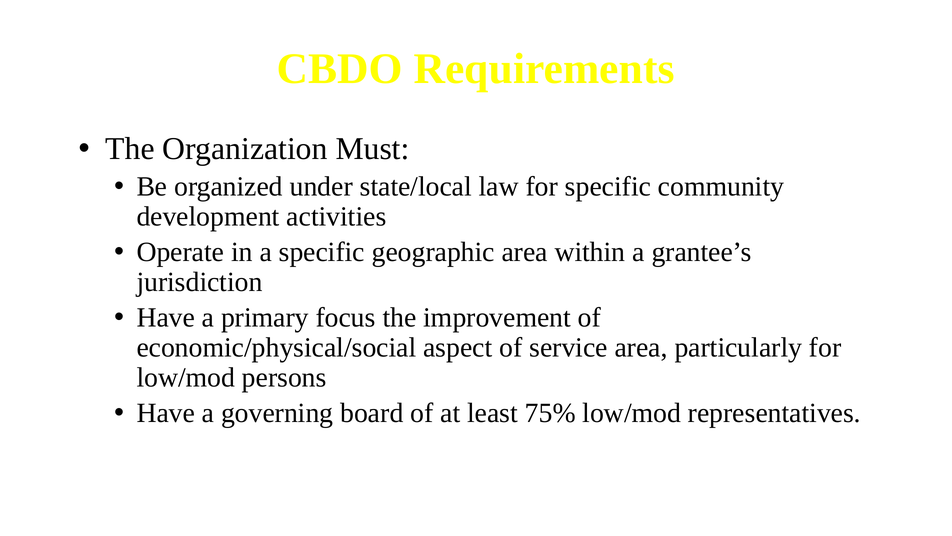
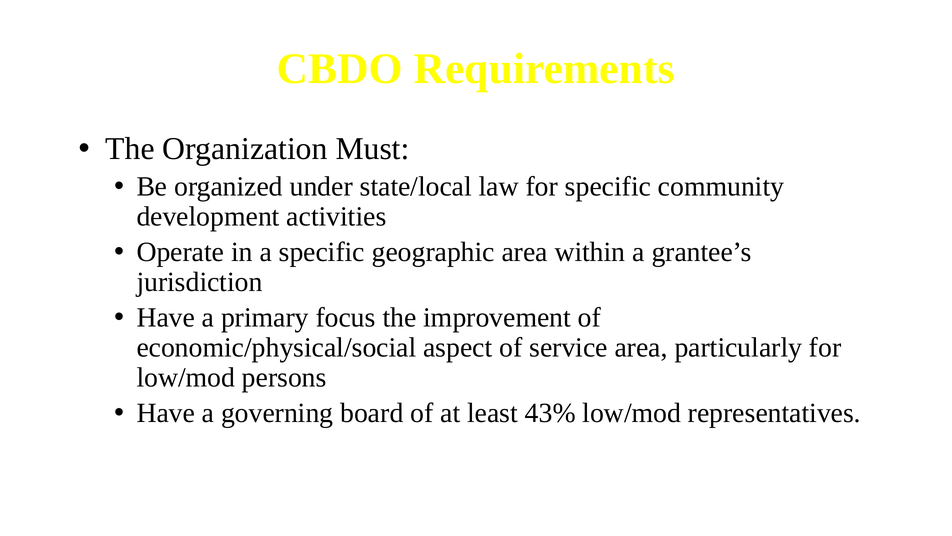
75%: 75% -> 43% (550, 413)
